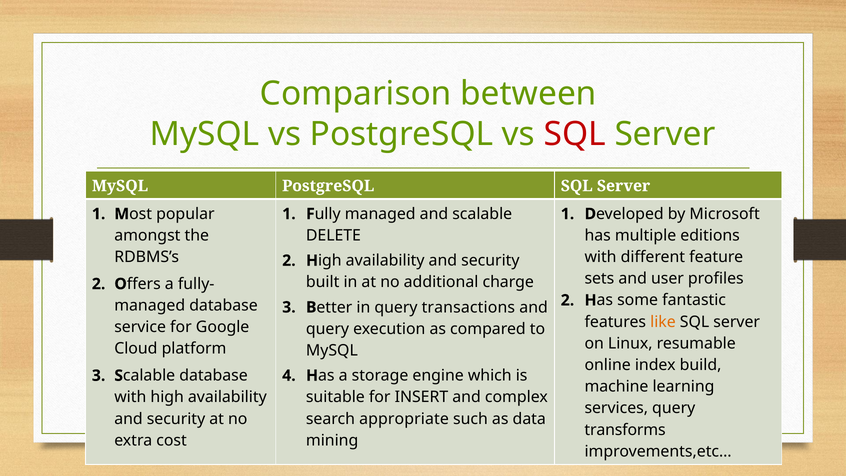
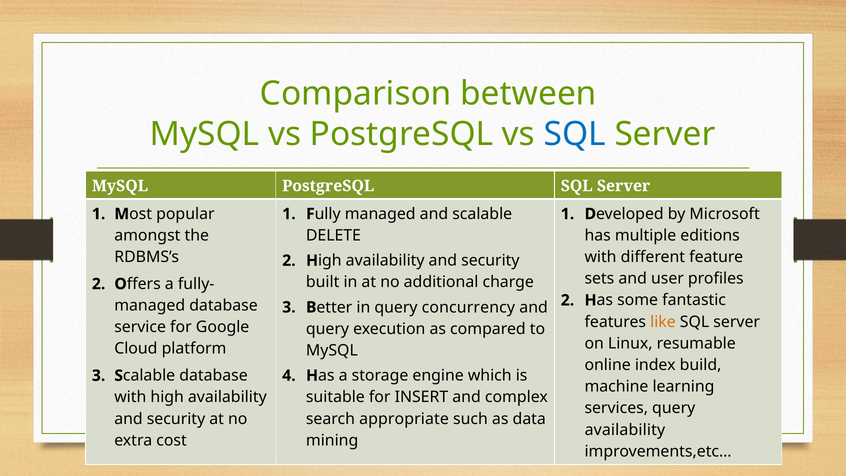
SQL colour: red -> blue (575, 134)
transactions: transactions -> concurrency (468, 307)
transforms: transforms -> availability (625, 430)
